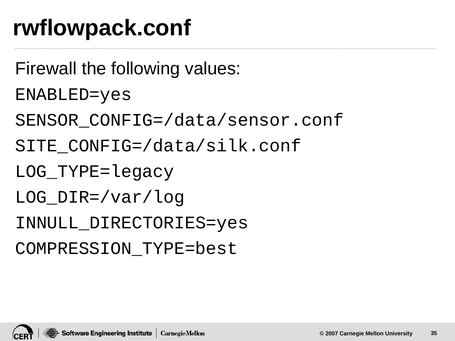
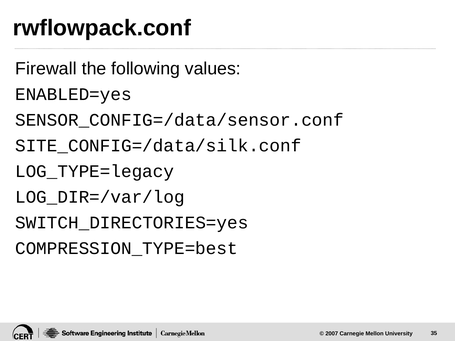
INNULL_DIRECTORIES=yes: INNULL_DIRECTORIES=yes -> SWITCH_DIRECTORIES=yes (132, 223)
